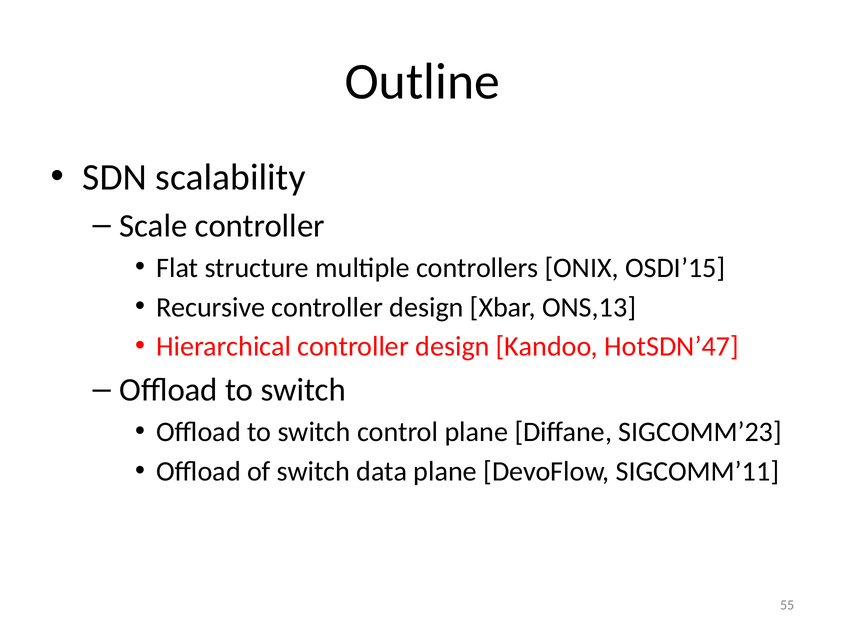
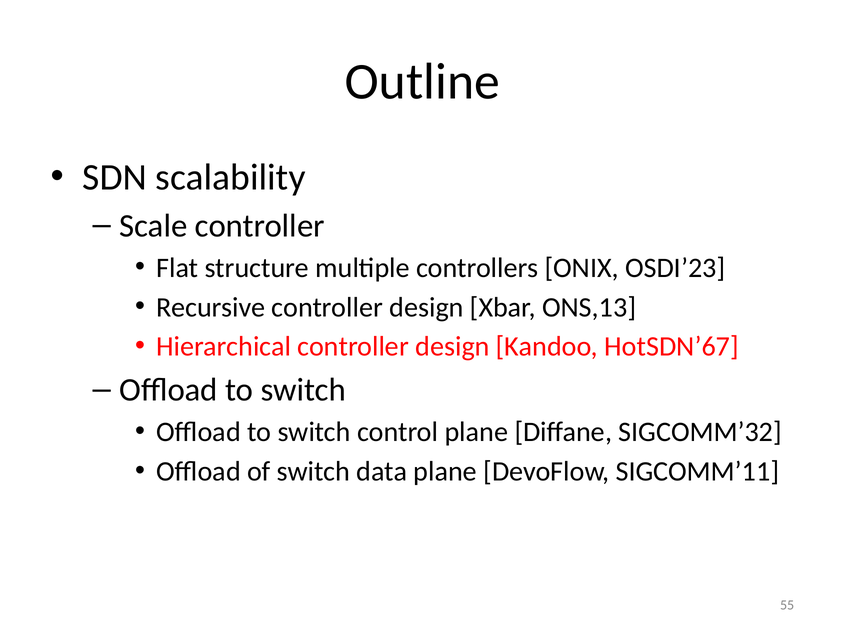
OSDI’15: OSDI’15 -> OSDI’23 (675, 268)
HotSDN’47: HotSDN’47 -> HotSDN’67 (672, 346)
SIGCOMM’23: SIGCOMM’23 -> SIGCOMM’32 (700, 432)
